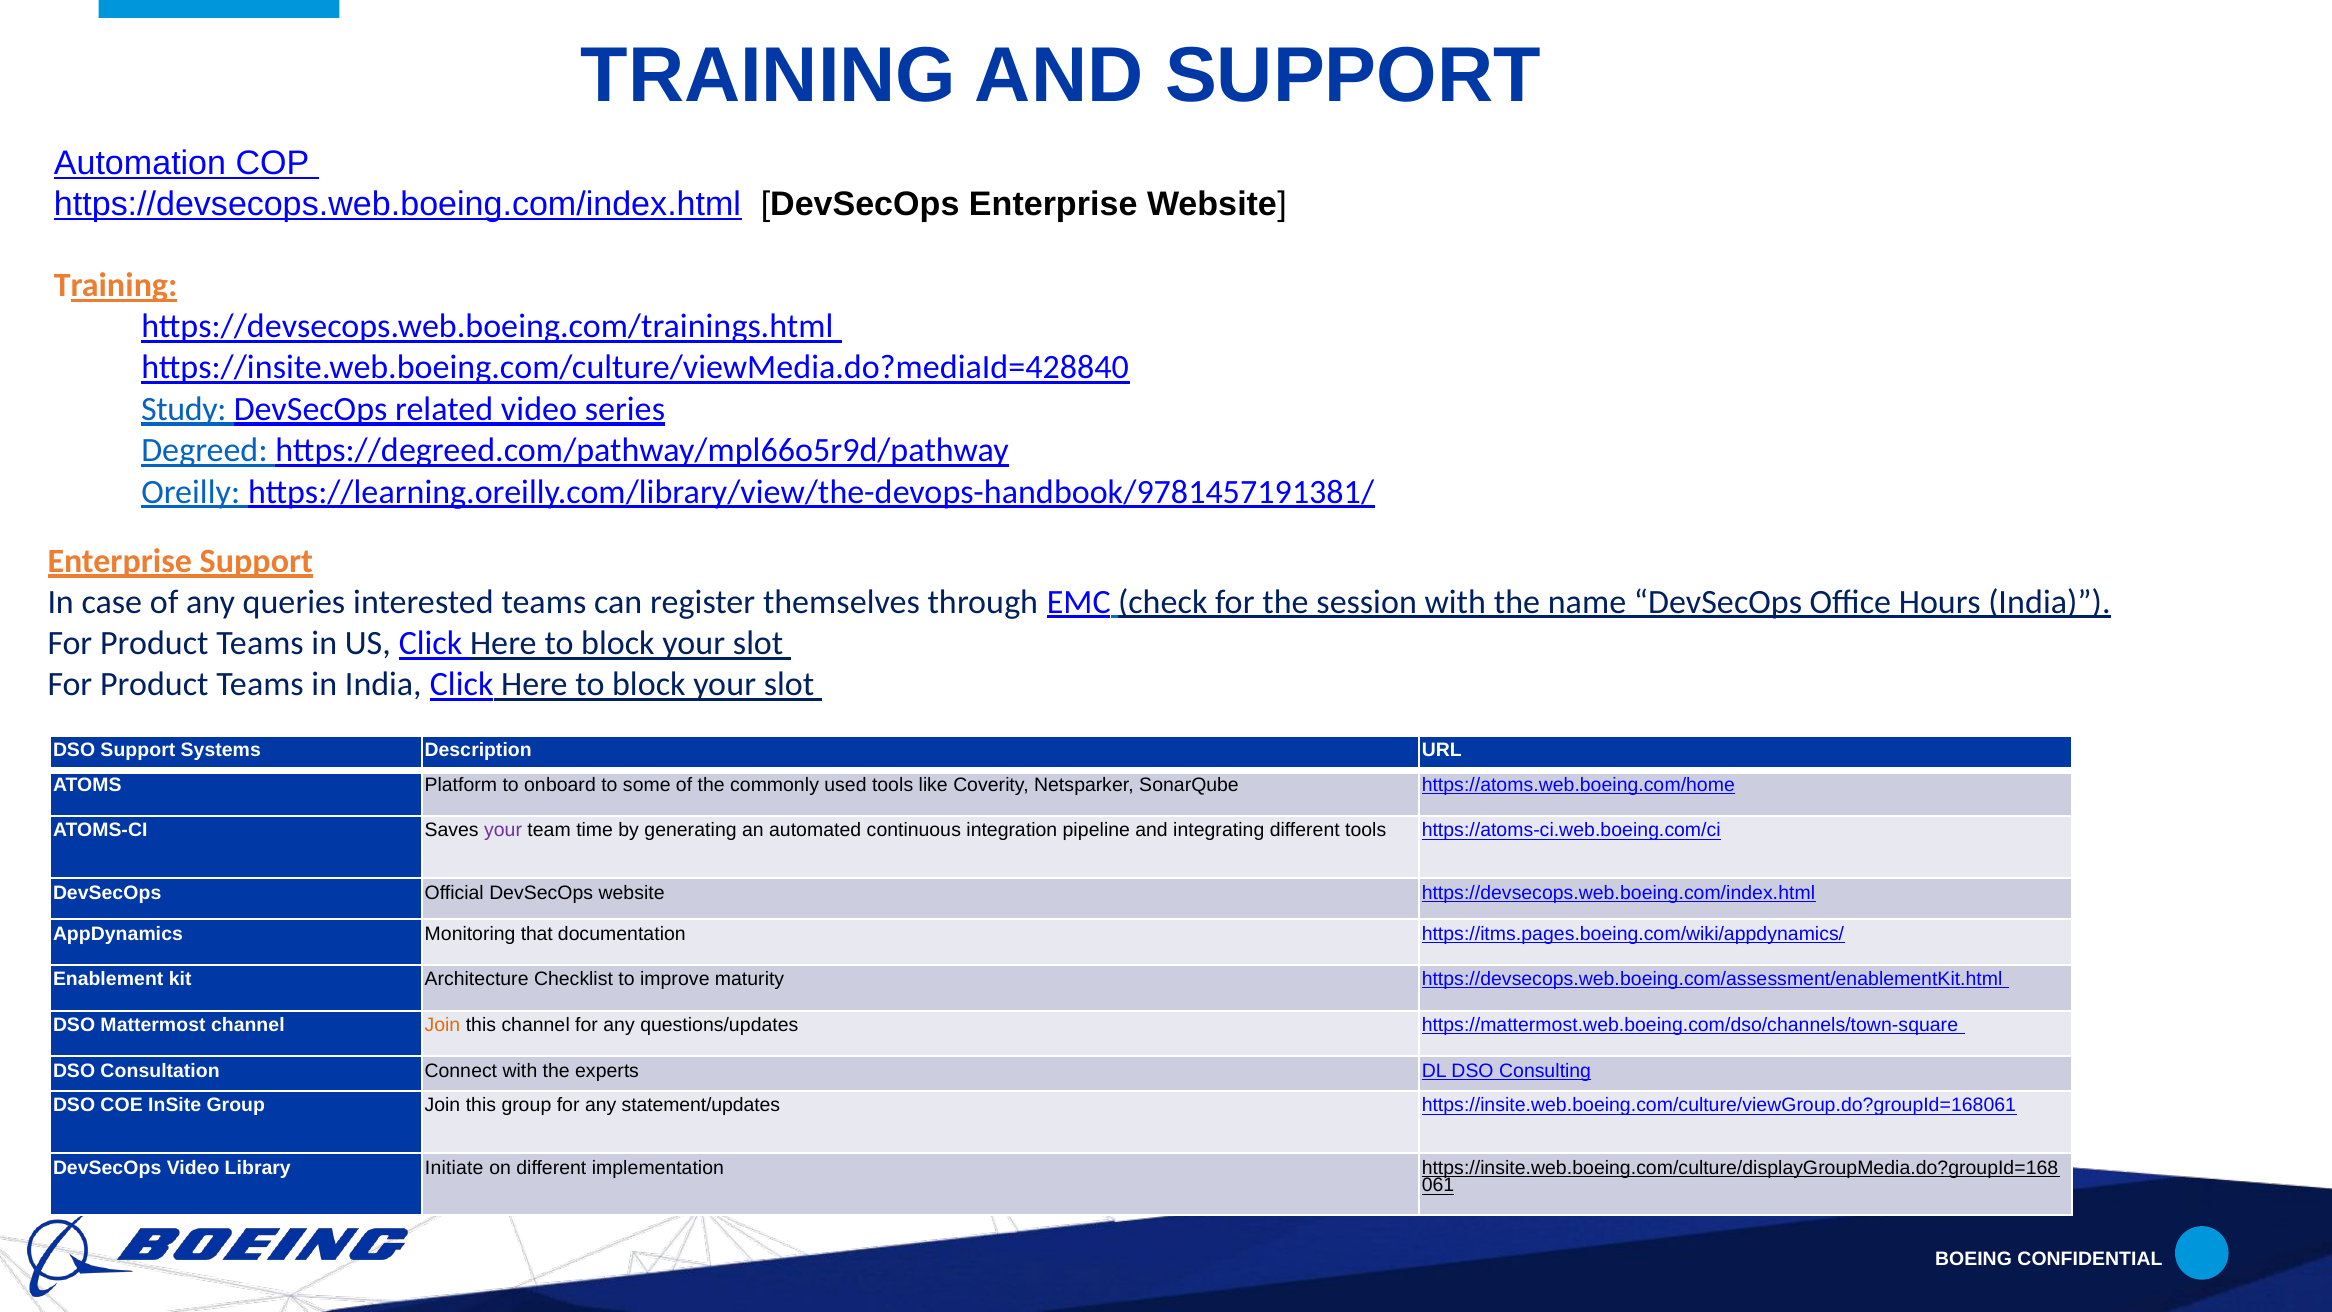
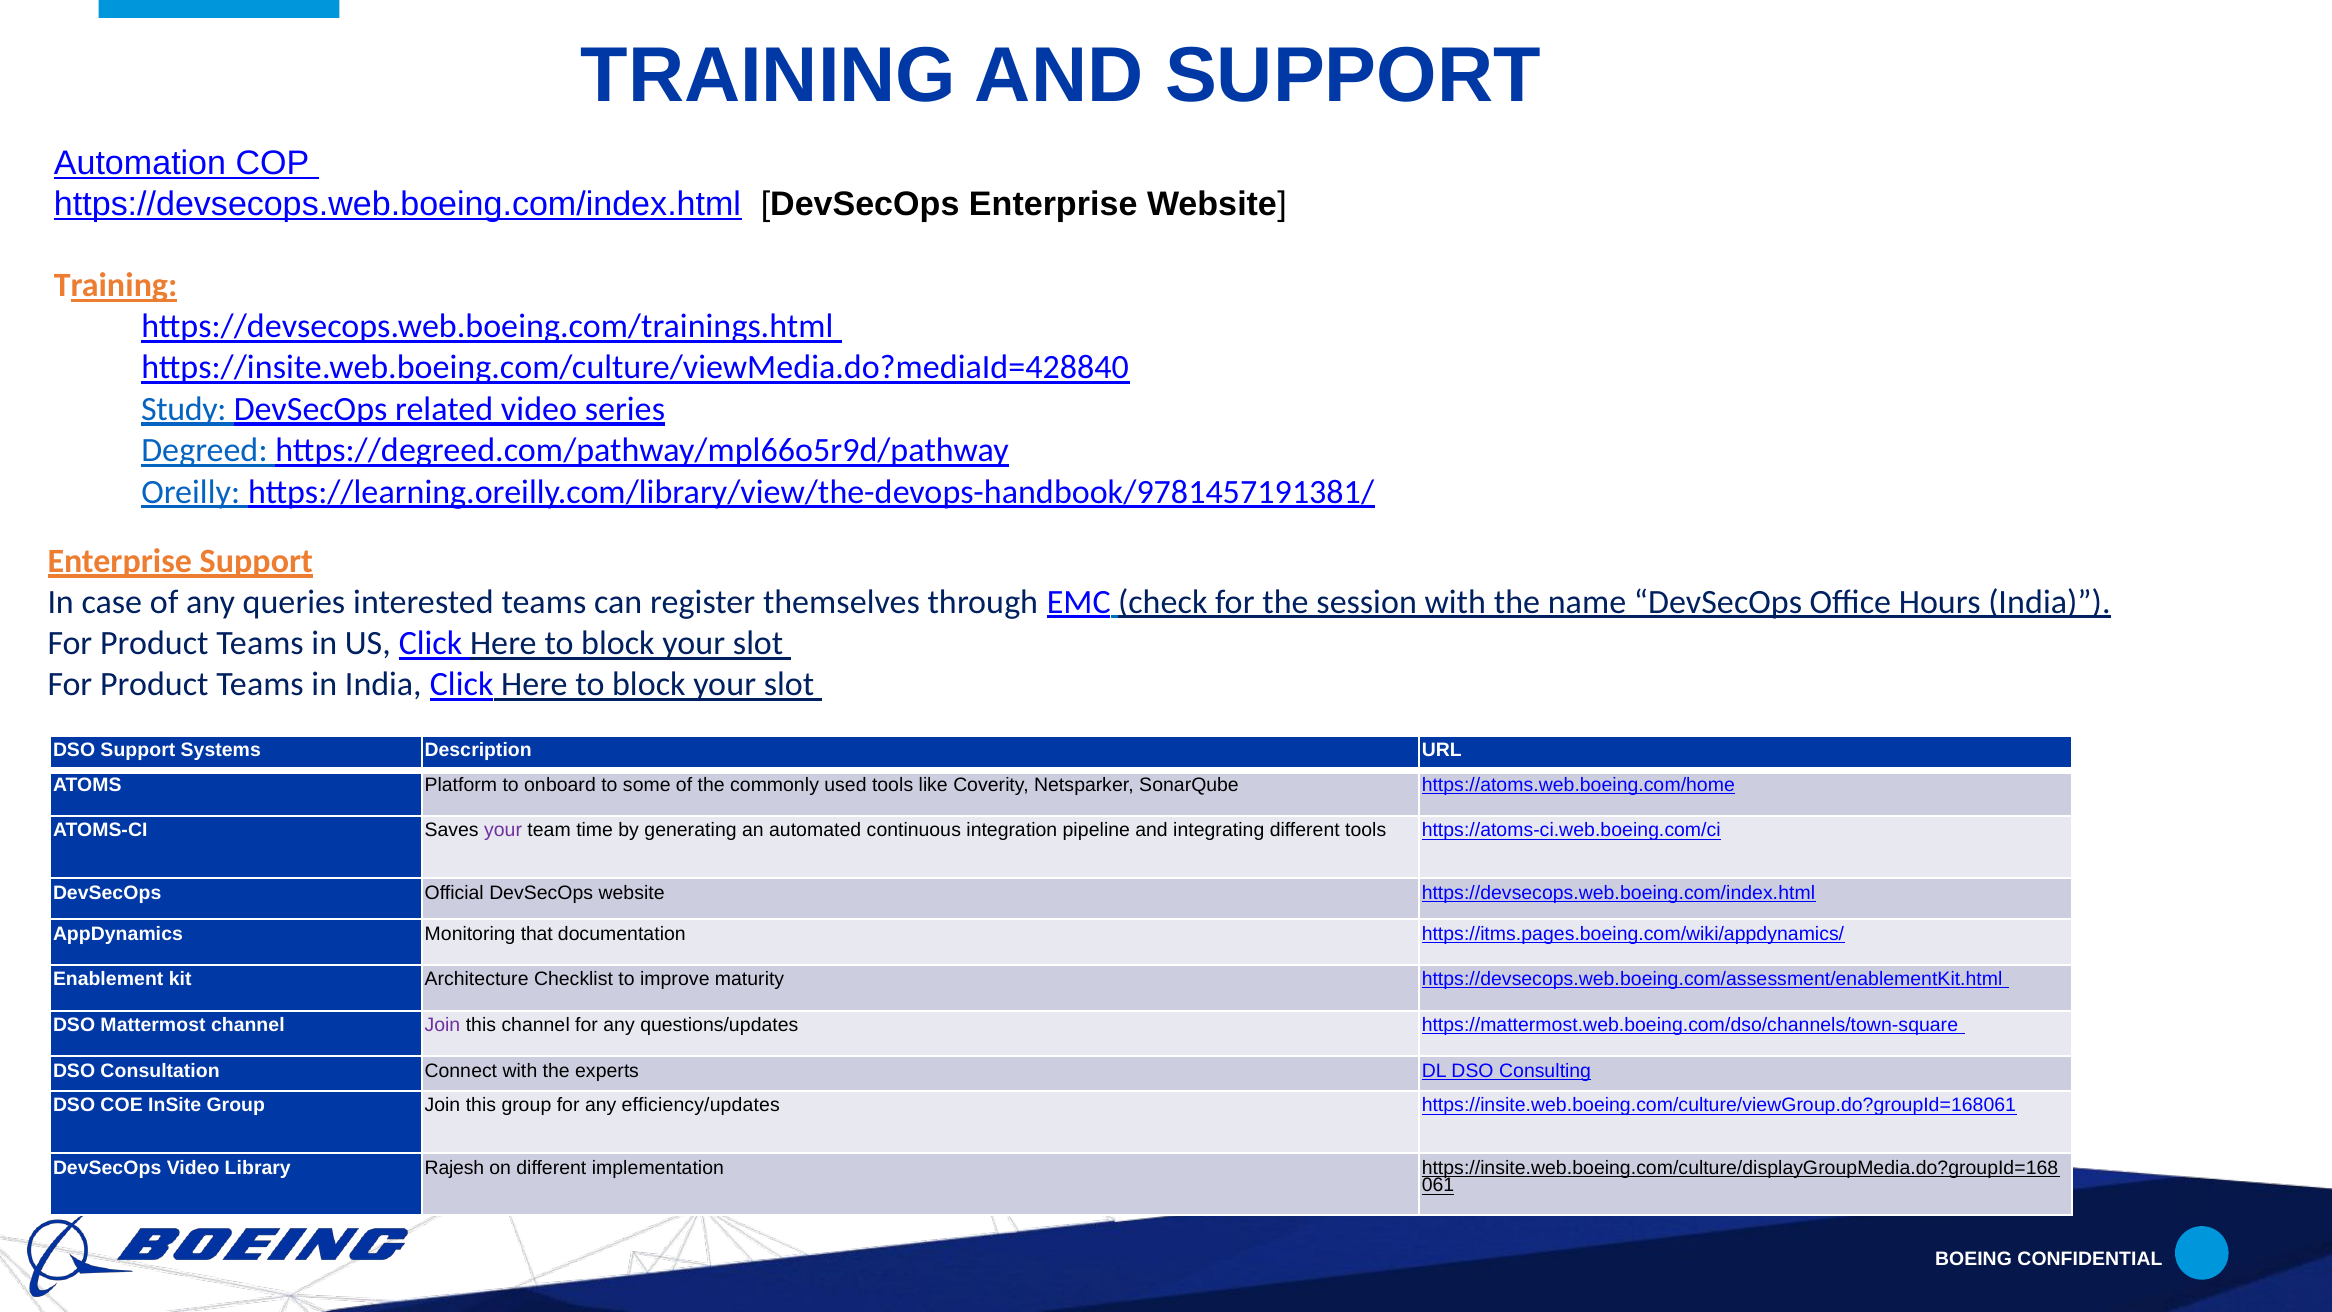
Join colour: orange -> purple (442, 1025)
statement/updates: statement/updates -> efficiency/updates (701, 1105)
Initiate: Initiate -> Rajesh (454, 1167)
